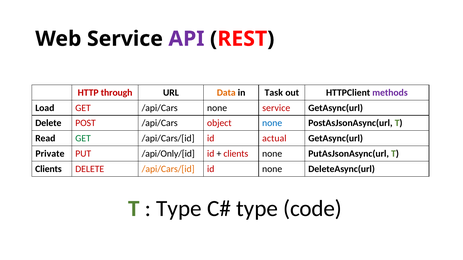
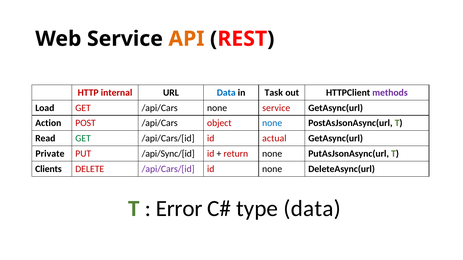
API colour: purple -> orange (186, 39)
through: through -> internal (117, 93)
Data colour: orange -> blue (226, 93)
Delete: Delete -> Action (48, 123)
/api/Only/[id: /api/Only/[id -> /api/Sync/[id (168, 154)
clients: clients -> return (236, 154)
/api/Cars/[id colour: orange -> purple (168, 169)
Type: Type -> Error (179, 209)
type code: code -> data (312, 209)
